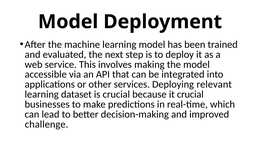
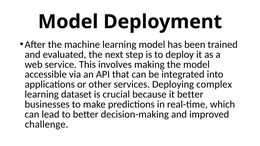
relevant: relevant -> complex (214, 85)
it crucial: crucial -> better (190, 95)
